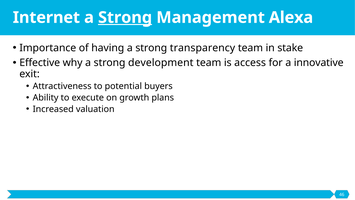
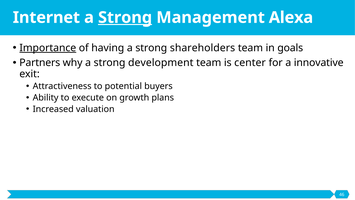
Importance underline: none -> present (48, 48)
transparency: transparency -> shareholders (202, 48)
stake: stake -> goals (290, 48)
Effective: Effective -> Partners (40, 63)
access: access -> center (250, 63)
